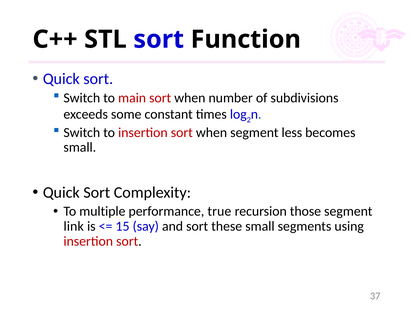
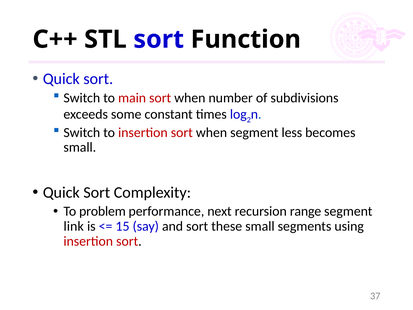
multiple: multiple -> problem (102, 211)
true: true -> next (220, 211)
those: those -> range (306, 211)
